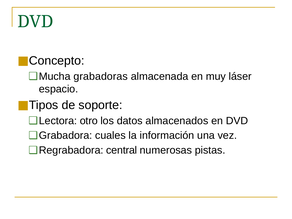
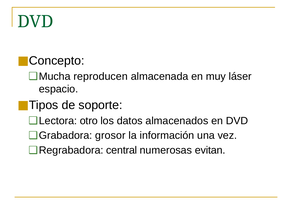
grabadoras: grabadoras -> reproducen (101, 76)
cuales: cuales -> grosor (110, 136)
pistas: pistas -> evitan (210, 150)
